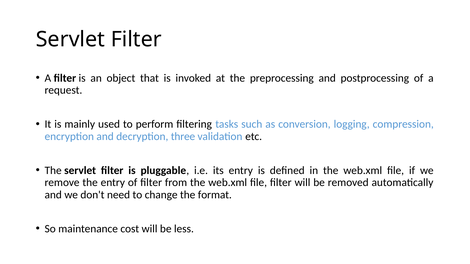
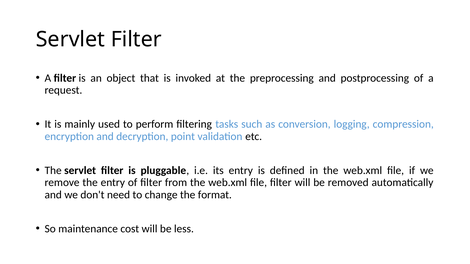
three: three -> point (183, 137)
